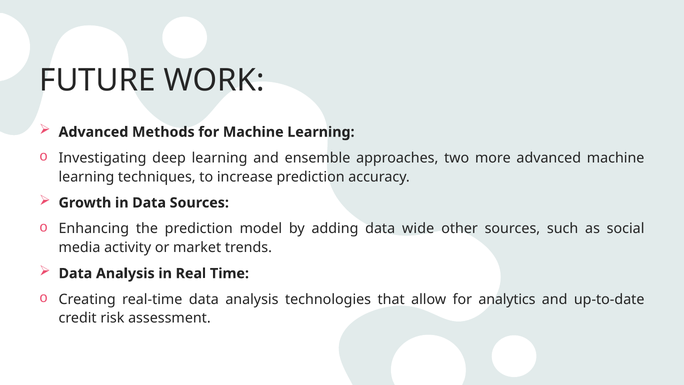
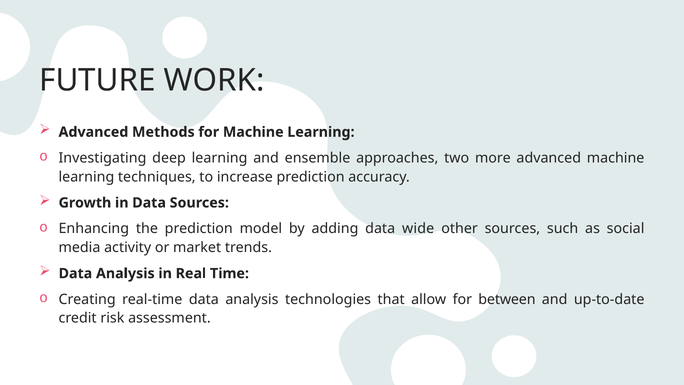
analytics: analytics -> between (507, 299)
